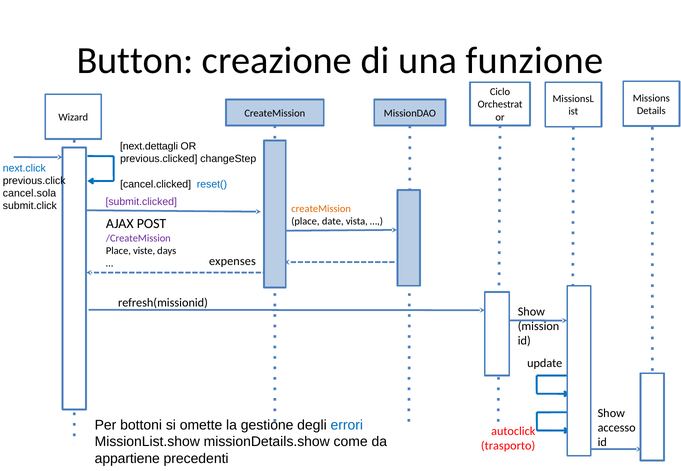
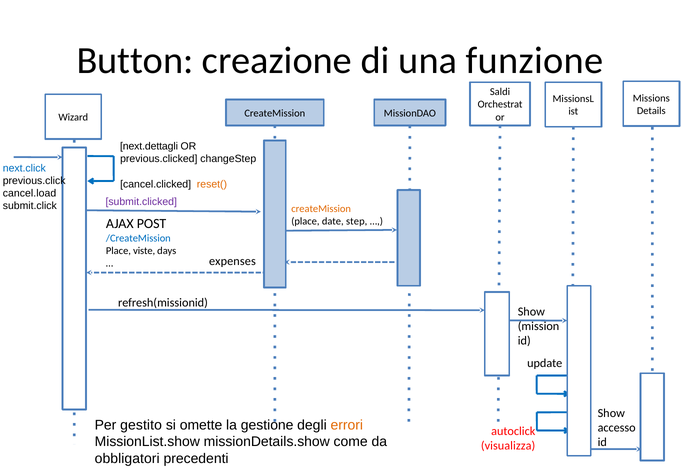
Ciclo: Ciclo -> Saldi (500, 92)
reset( colour: blue -> orange (212, 184)
cancel.sola: cancel.sola -> cancel.load (30, 193)
vista: vista -> step (357, 222)
/CreateMission colour: purple -> blue (138, 238)
bottoni: bottoni -> gestito (141, 425)
errori colour: blue -> orange (347, 425)
trasporto: trasporto -> visualizza (508, 446)
appartiene: appartiene -> obbligatori (127, 459)
